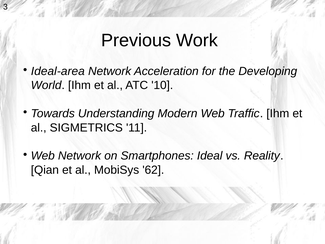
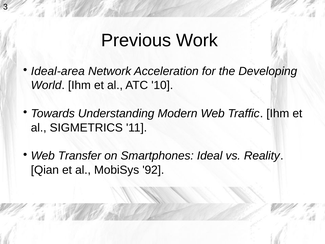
Web Network: Network -> Transfer (80, 156)
62: 62 -> 92 (153, 170)
